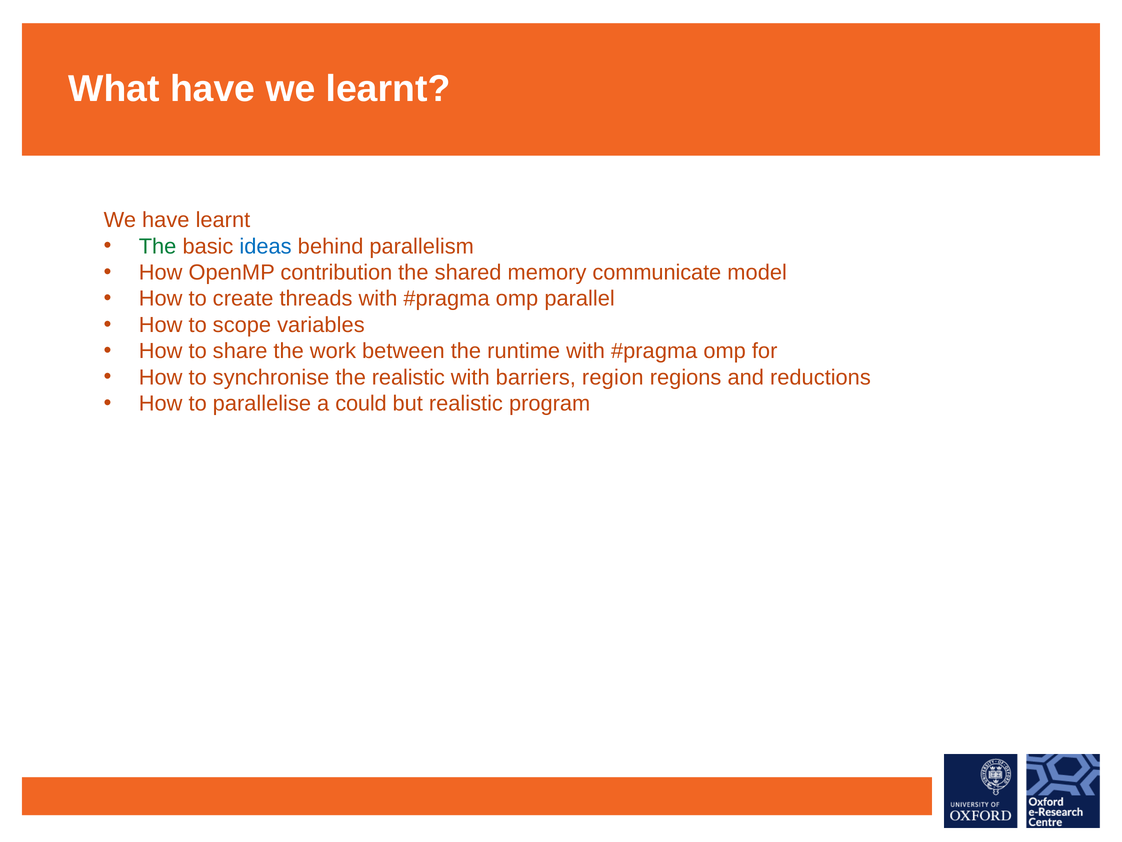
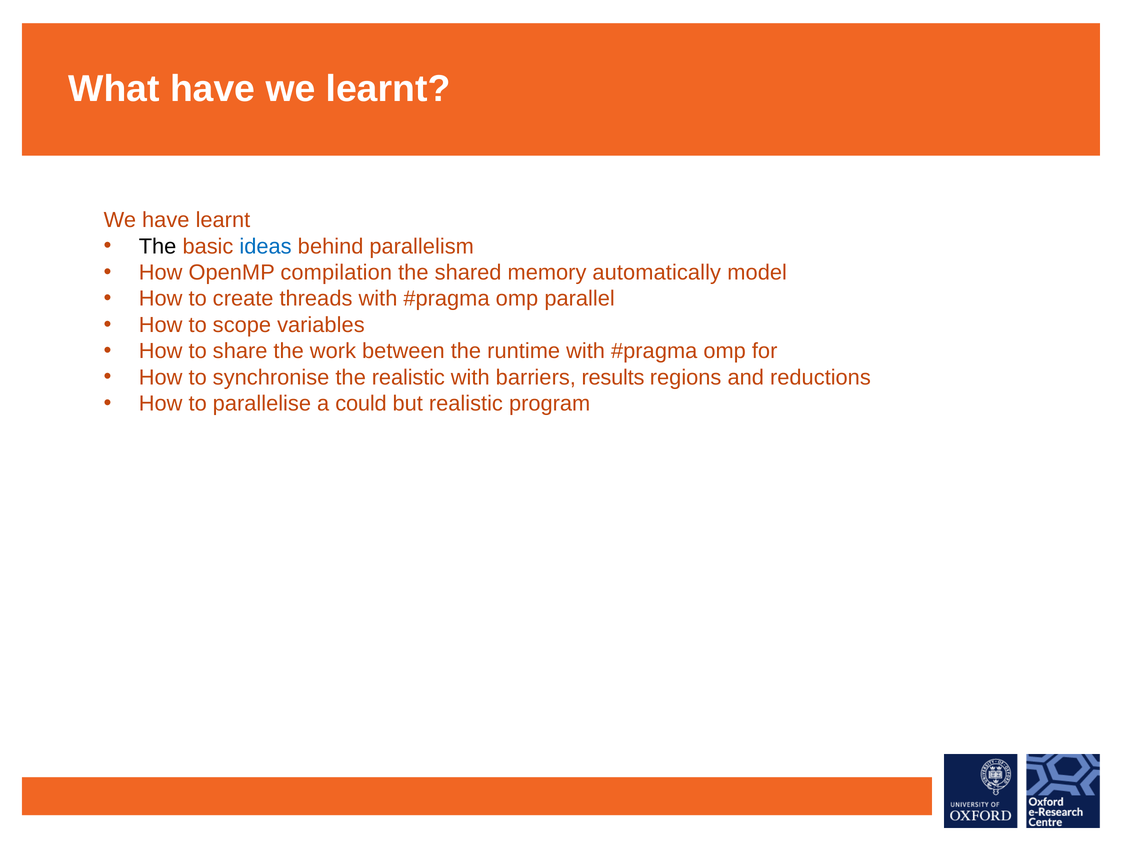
The colour: green -> black (158, 246)
contribution: contribution -> compilation (336, 272)
communicate: communicate -> automatically (657, 272)
region: region -> results (613, 377)
